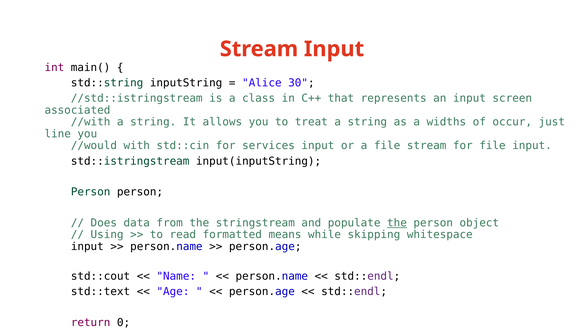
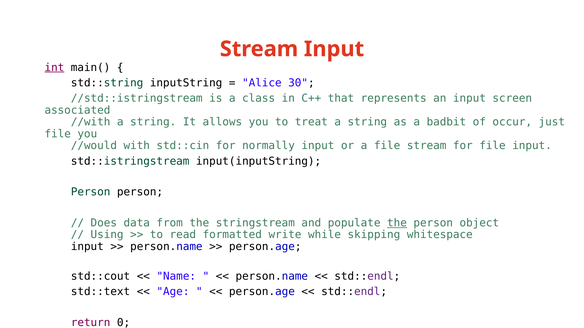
int underline: none -> present (54, 68)
widths: widths -> badbit (446, 122)
line: line -> file (58, 134)
services: services -> normally (268, 146)
means: means -> write (285, 235)
